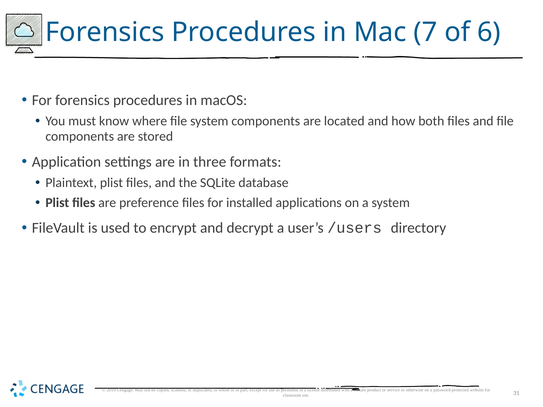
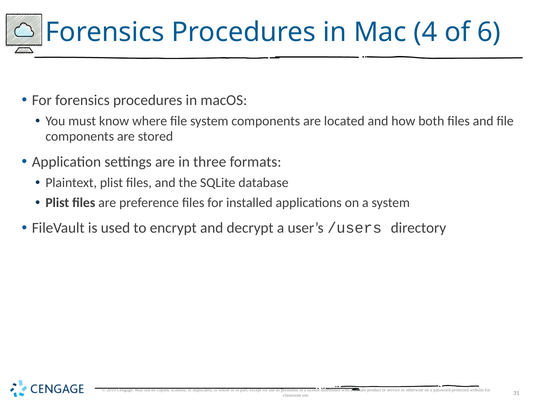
7: 7 -> 4 (425, 32)
